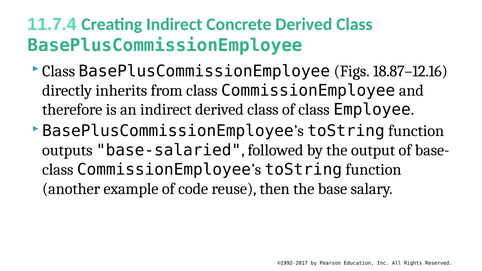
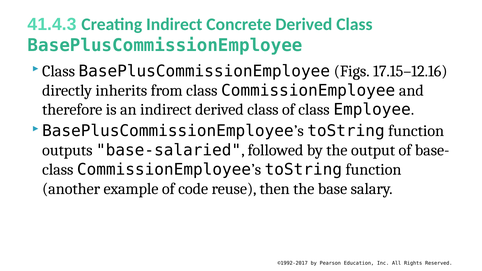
11.7.4: 11.7.4 -> 41.4.3 (52, 24)
18.87–12.16: 18.87–12.16 -> 17.15–12.16 (410, 71)
